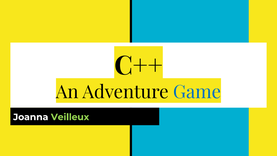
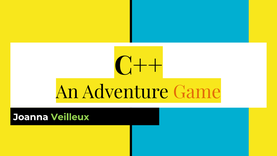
Game colour: blue -> orange (197, 92)
